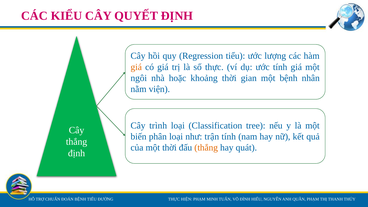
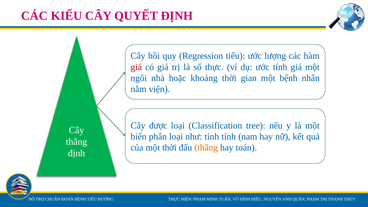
giá colour: orange -> red (136, 67)
trình: trình -> được (158, 126)
như trận: trận -> tính (212, 137)
quát: quát -> toán (246, 148)
